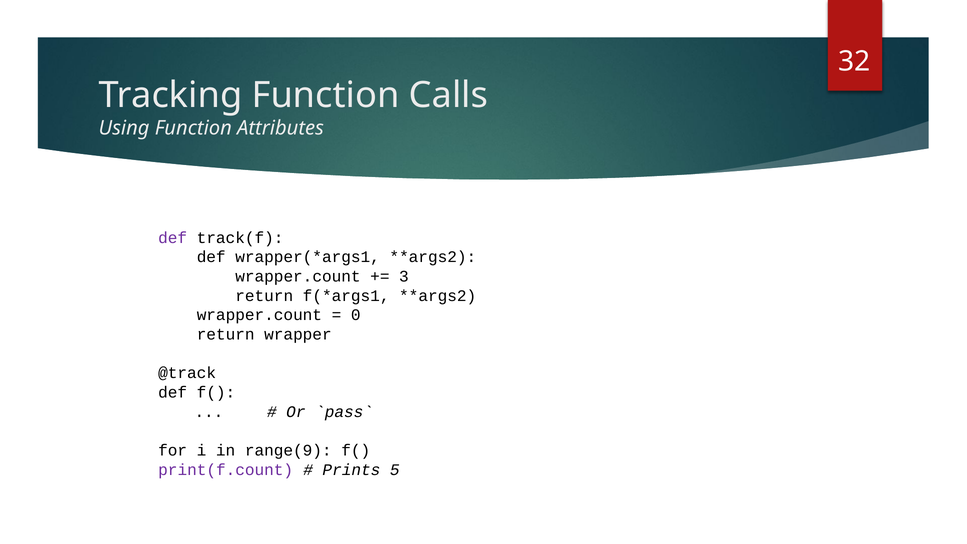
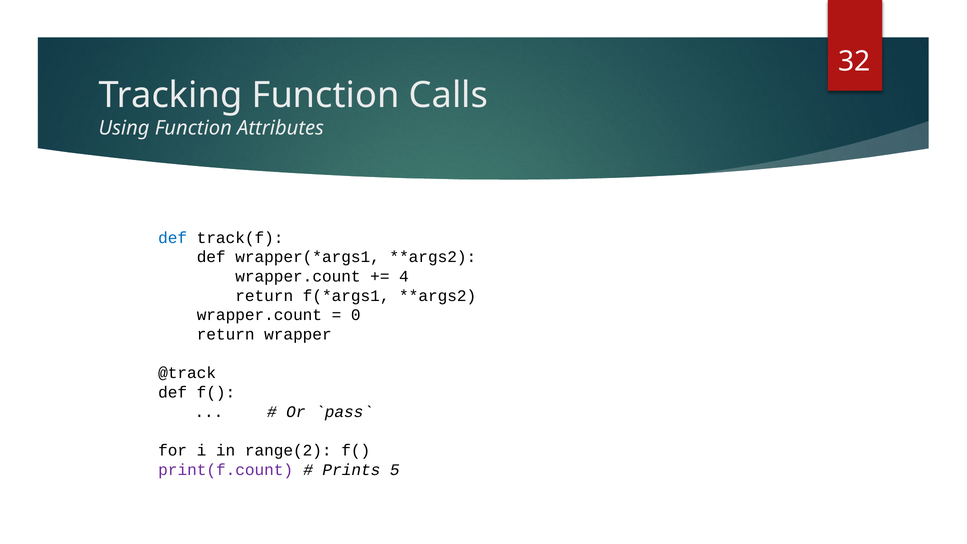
def colour: purple -> blue (173, 238)
3: 3 -> 4 (404, 276)
range(9: range(9 -> range(2 (288, 450)
